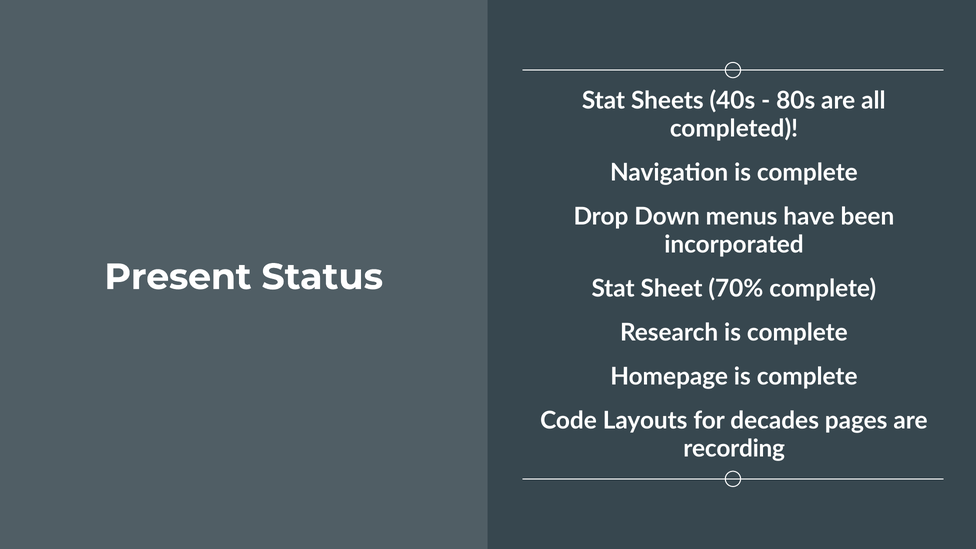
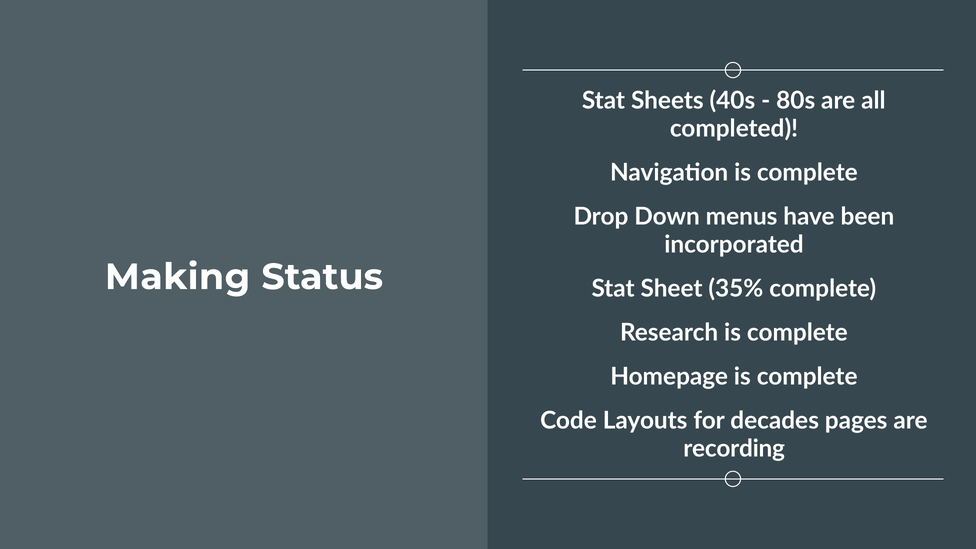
Present: Present -> Making (178, 277)
70%: 70% -> 35% (736, 289)
